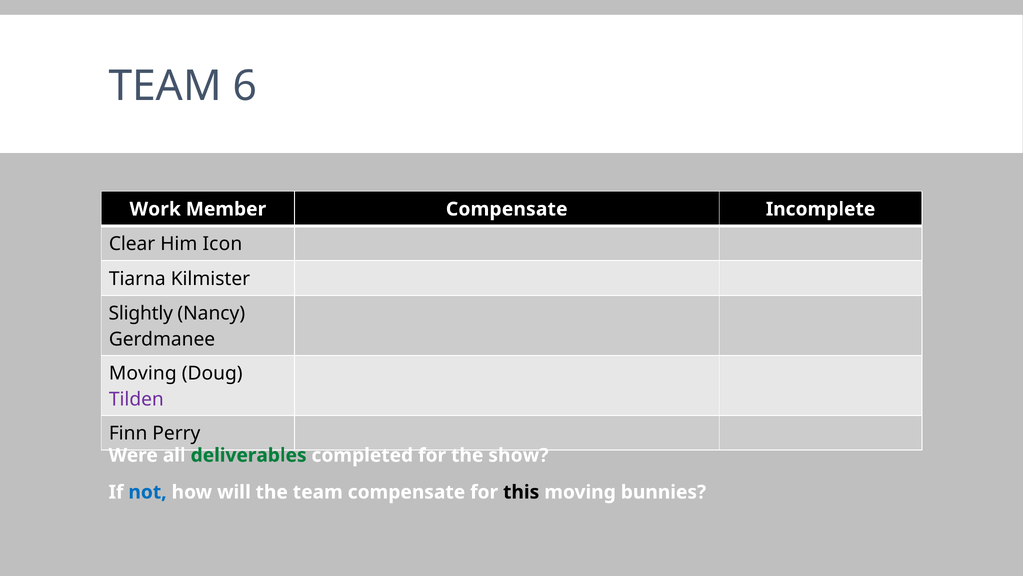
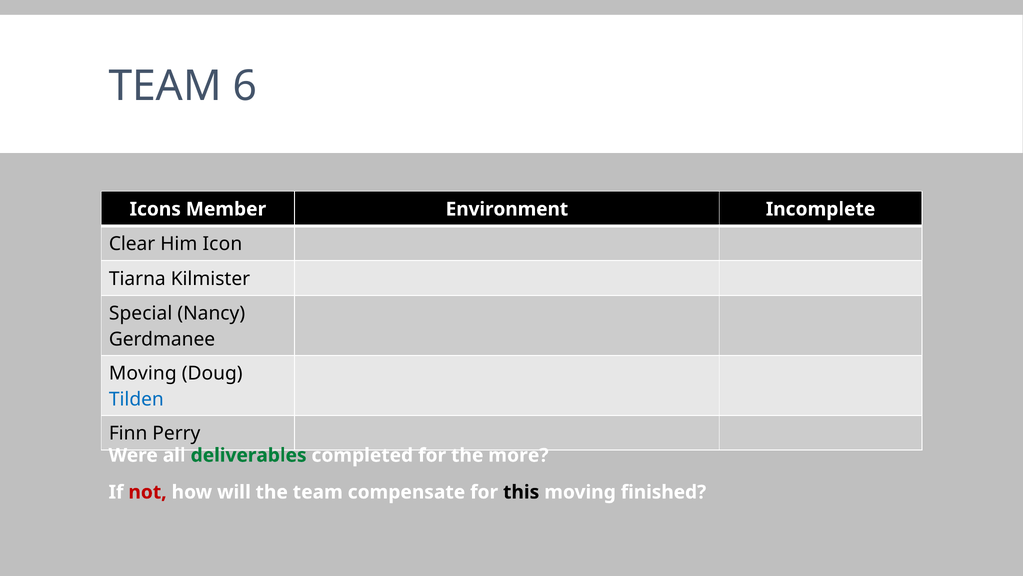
Work: Work -> Icons (155, 209)
Member Compensate: Compensate -> Environment (507, 209)
Slightly: Slightly -> Special (141, 313)
Tilden colour: purple -> blue (136, 399)
show: show -> more (518, 455)
not colour: blue -> red (148, 492)
bunnies: bunnies -> finished (663, 492)
